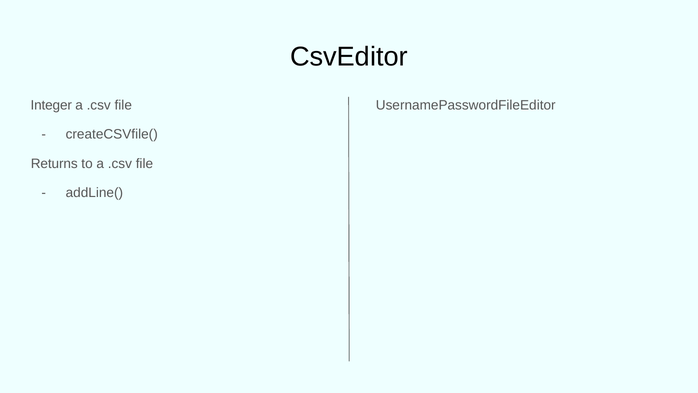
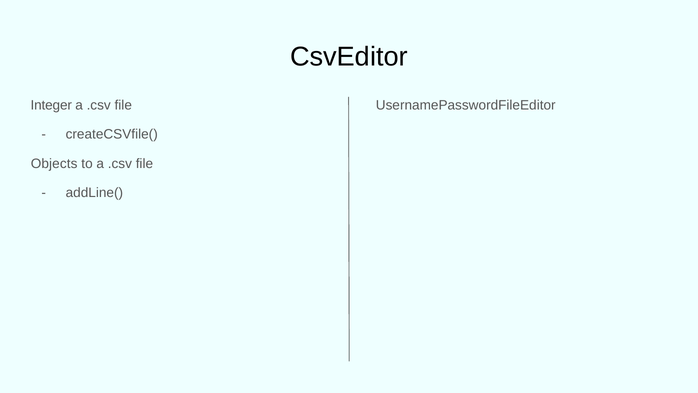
Returns: Returns -> Objects (54, 163)
